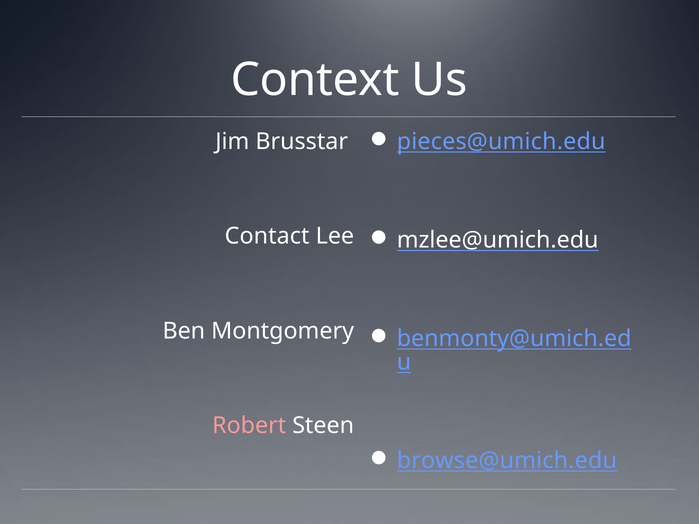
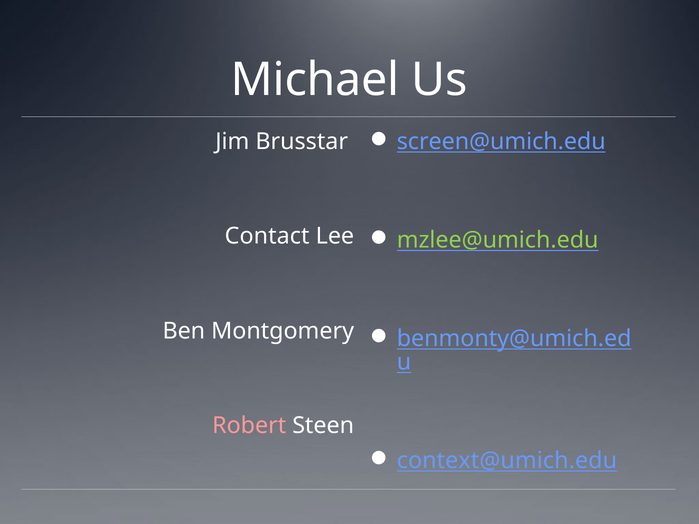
Context: Context -> Michael (315, 80)
pieces@umich.edu: pieces@umich.edu -> screen@umich.edu (501, 141)
mzlee@umich.edu colour: white -> light green (498, 240)
browse@umich.edu: browse@umich.edu -> context@umich.edu (507, 461)
